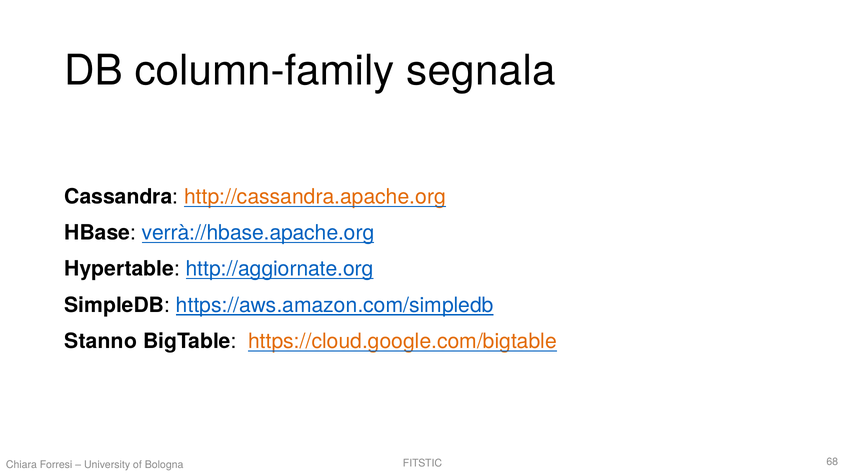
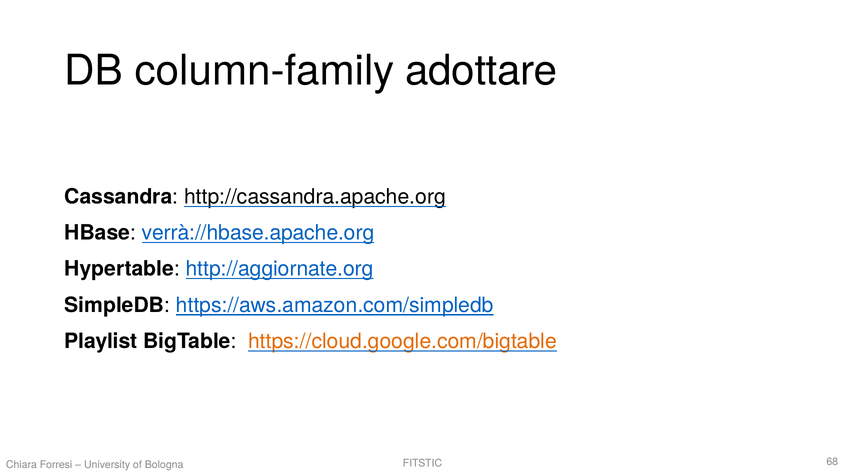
segnala: segnala -> adottare (481, 71)
http://cassandra.apache.org colour: orange -> black (315, 197)
Stanno: Stanno -> Playlist (101, 341)
